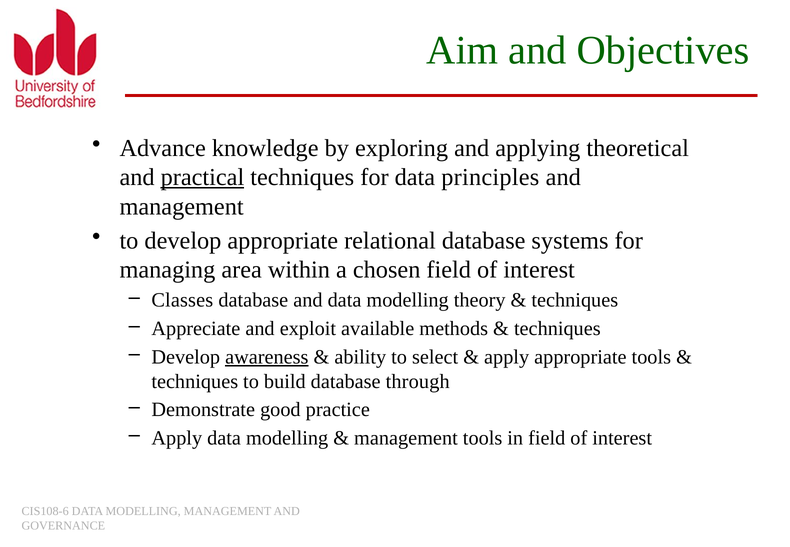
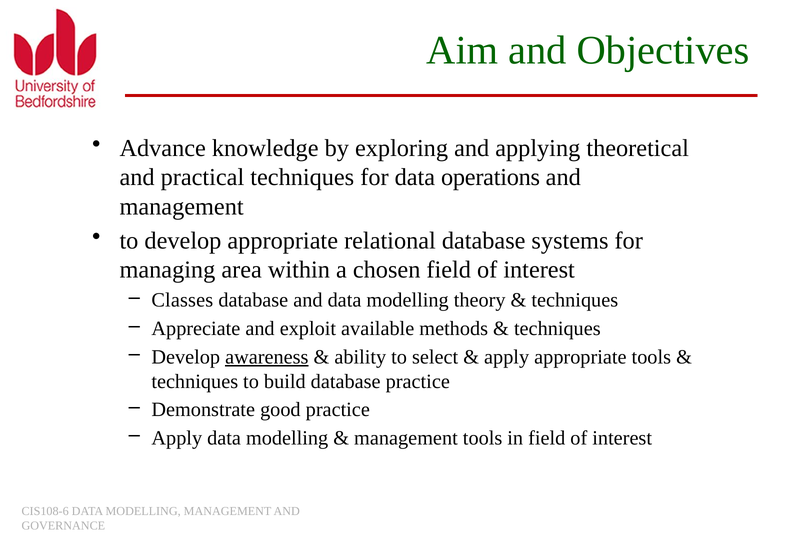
practical underline: present -> none (202, 177)
principles: principles -> operations (491, 177)
database through: through -> practice (418, 381)
